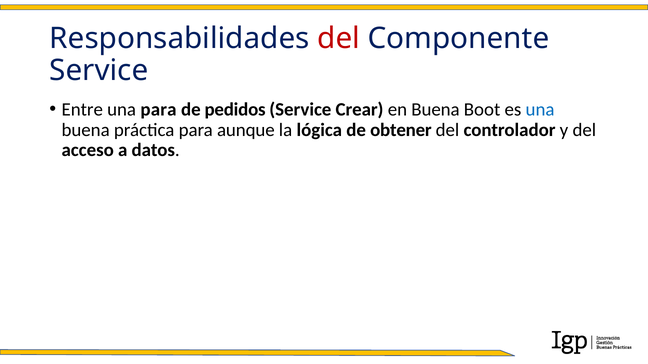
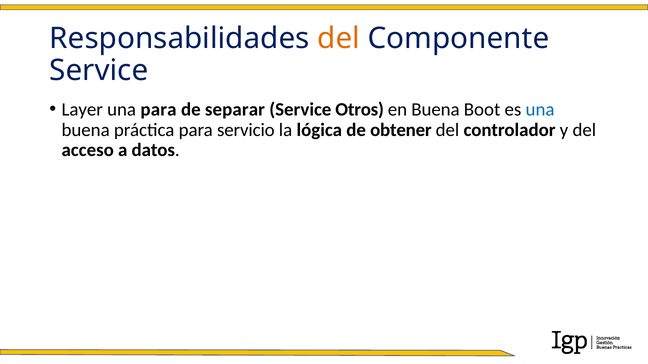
del colour: red -> orange (339, 38)
Entre: Entre -> Layer (82, 110)
pedidos: pedidos -> separar (235, 110)
Crear: Crear -> Otros (360, 110)
aunque: aunque -> servicio (246, 130)
